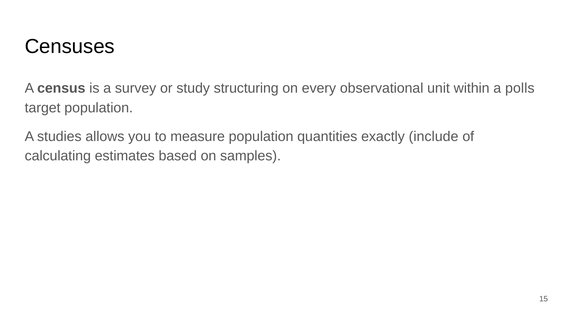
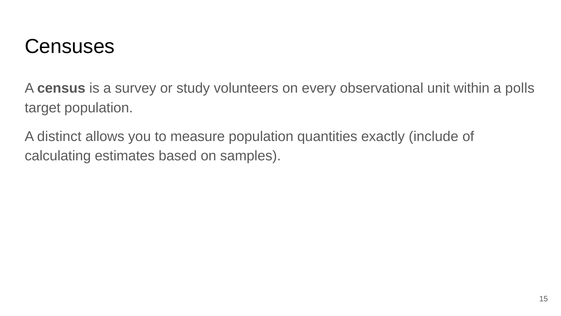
structuring: structuring -> volunteers (246, 88)
studies: studies -> distinct (59, 136)
